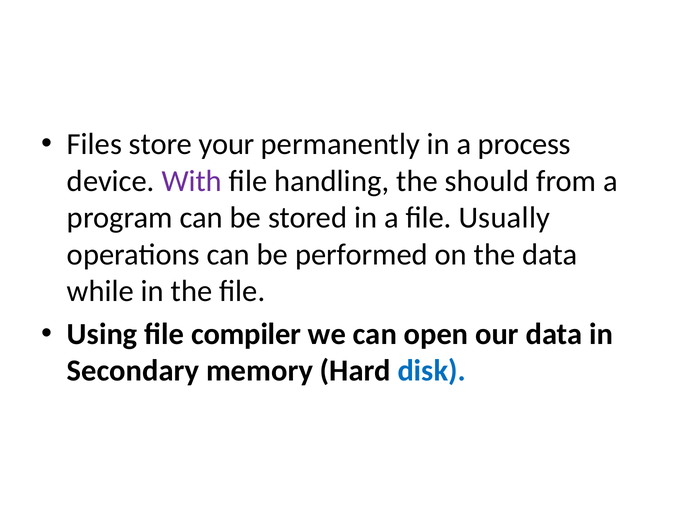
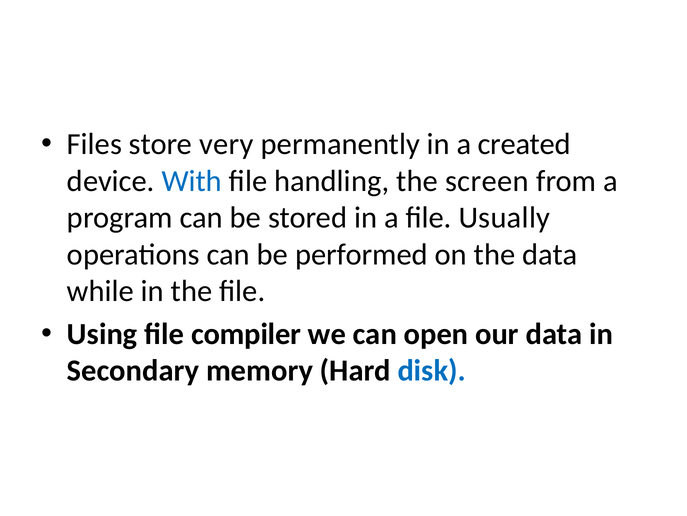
your: your -> very (226, 144)
process: process -> created (524, 144)
With colour: purple -> blue (192, 181)
should: should -> screen (487, 181)
